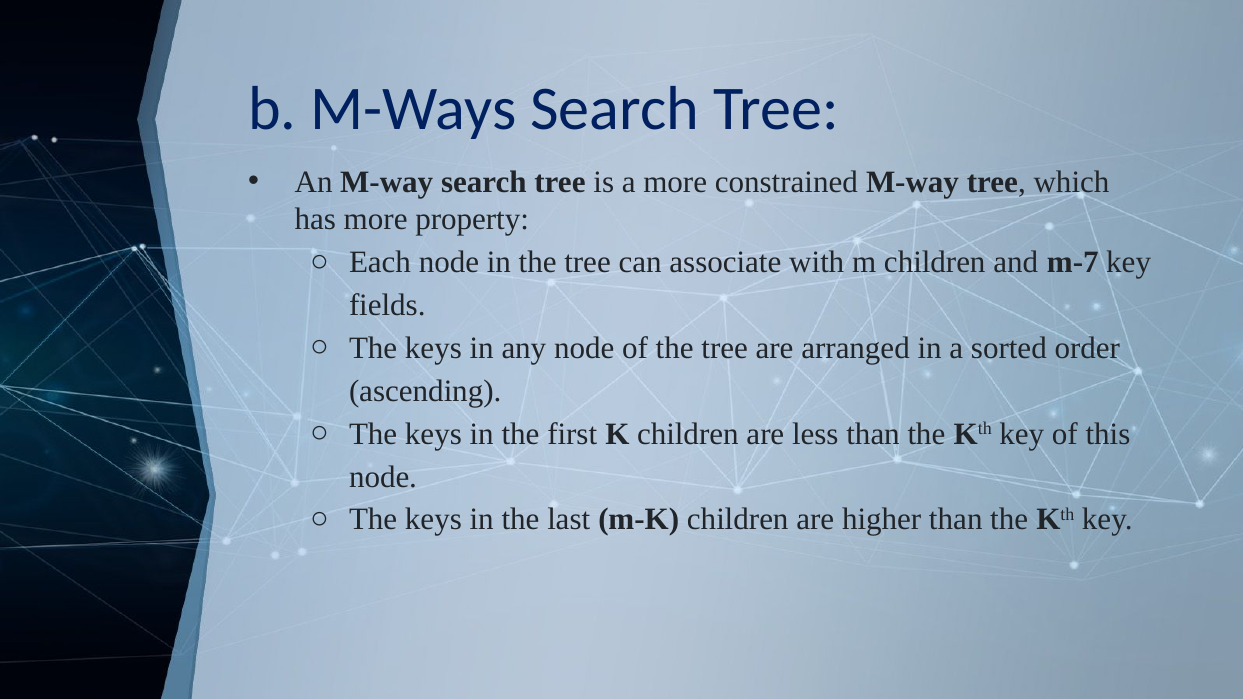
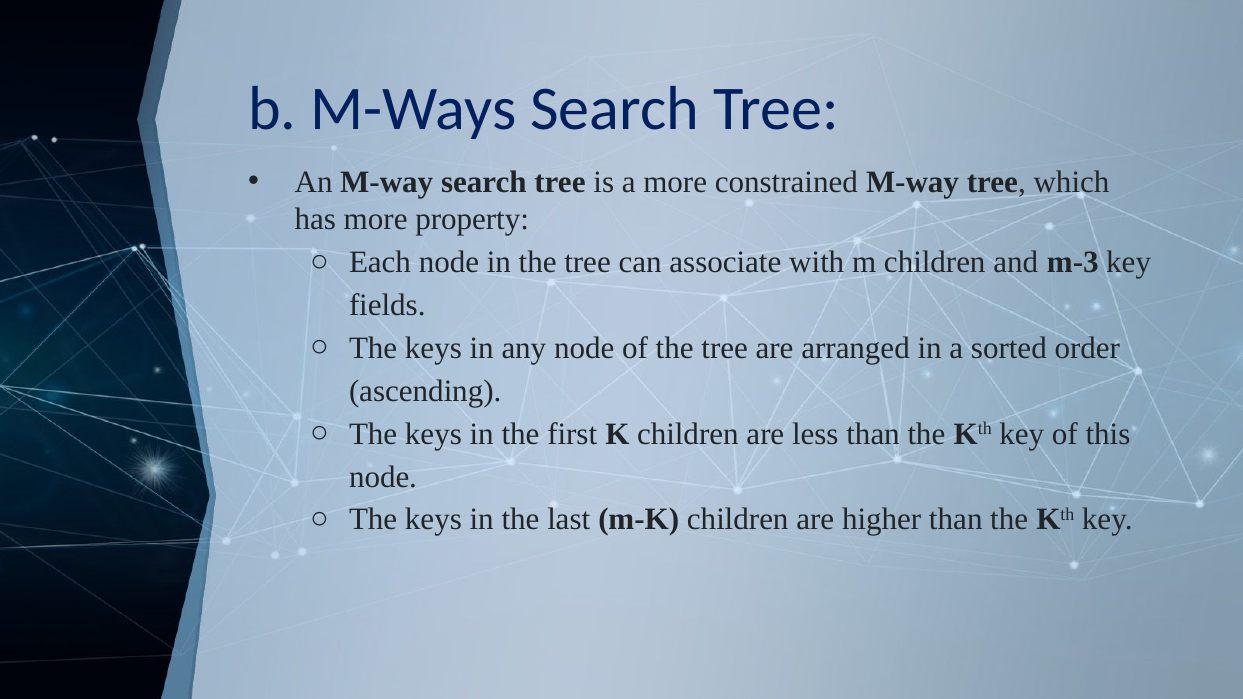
m-7: m-7 -> m-3 (1073, 263)
